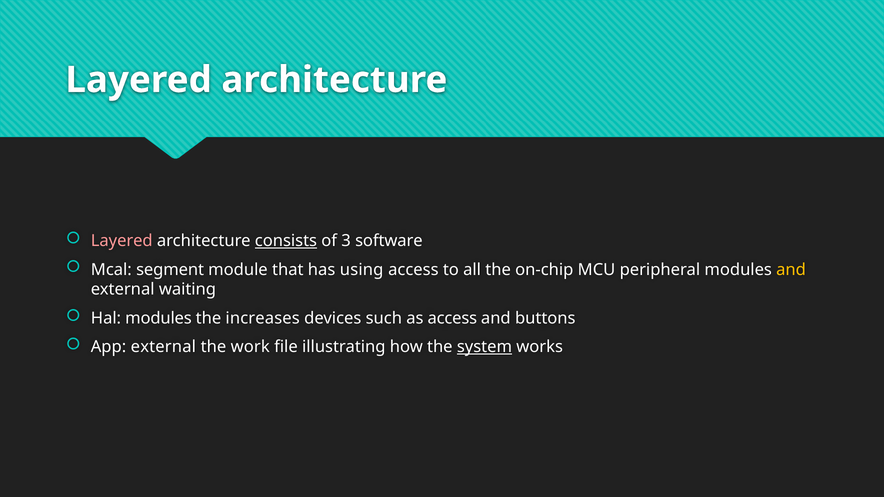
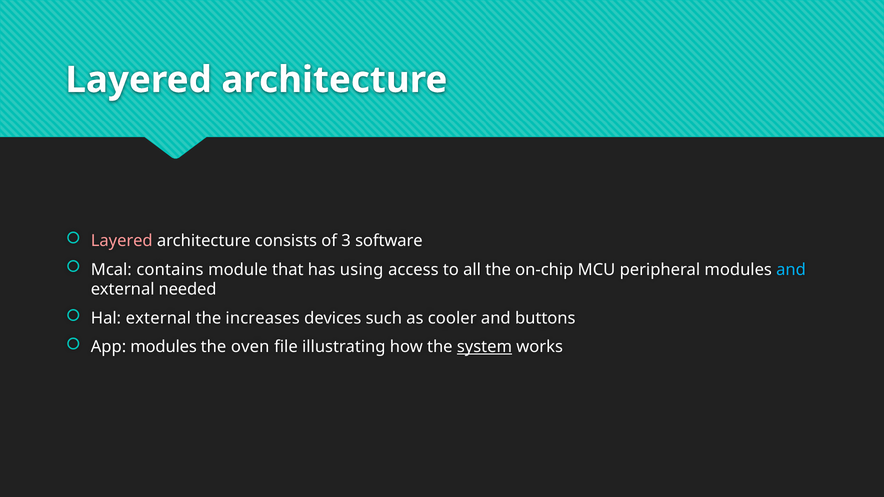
consists underline: present -> none (286, 241)
segment: segment -> contains (170, 270)
and colour: yellow -> light blue (791, 270)
waiting: waiting -> needed (188, 290)
Hal modules: modules -> external (158, 318)
as access: access -> cooler (452, 318)
App external: external -> modules (164, 347)
work: work -> oven (250, 347)
